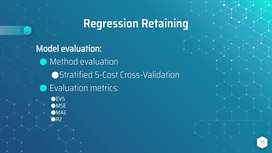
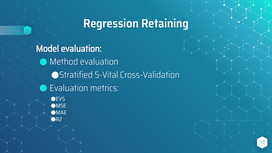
5-Cost: 5-Cost -> 5-Vital (106, 75)
